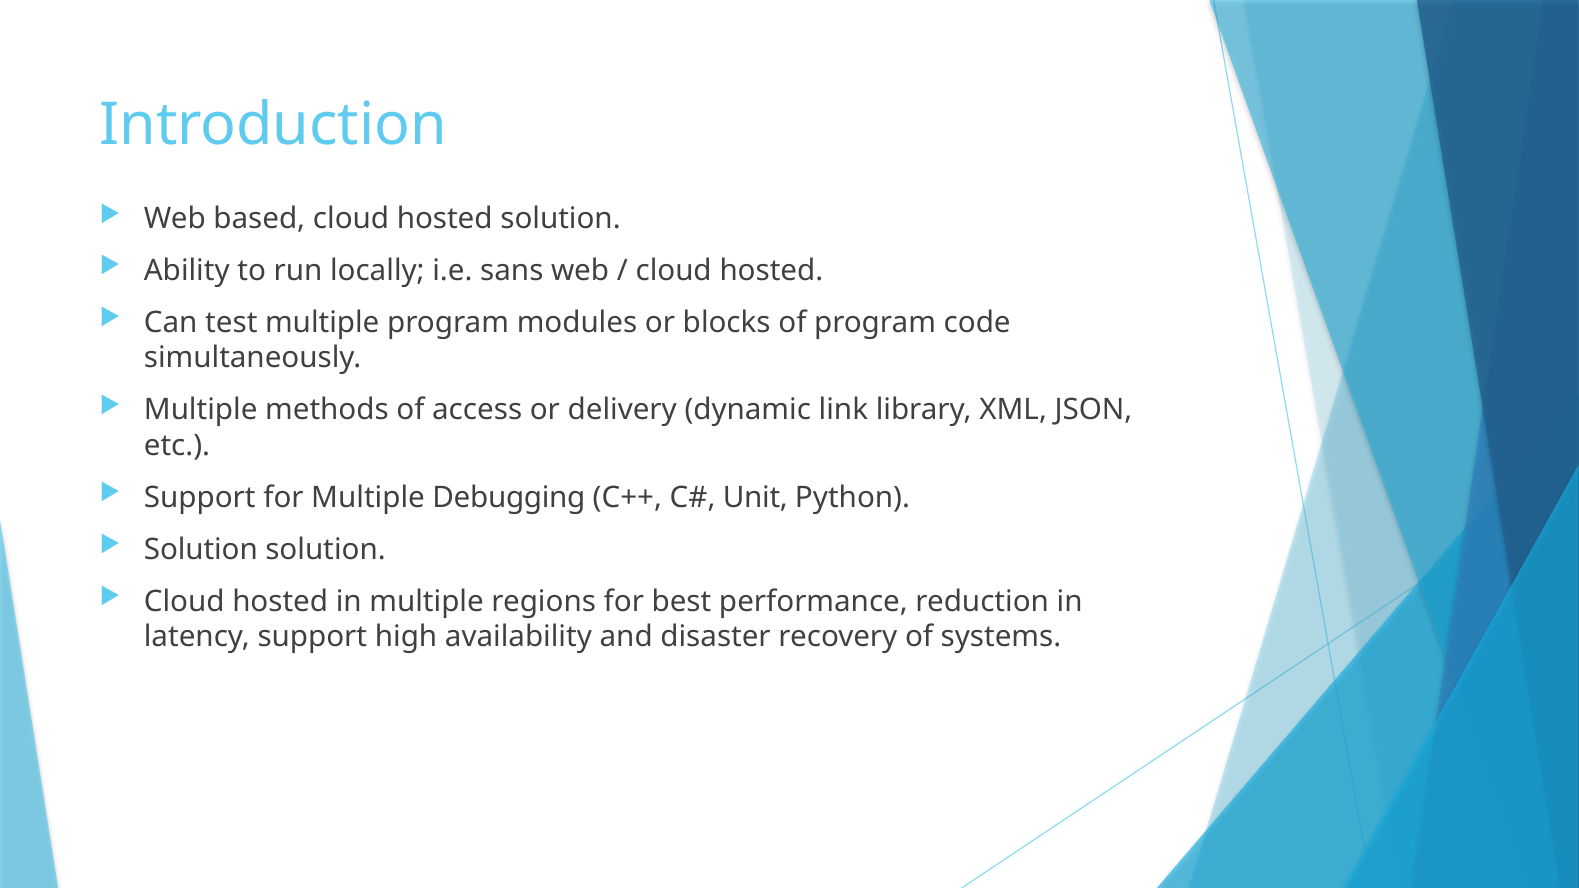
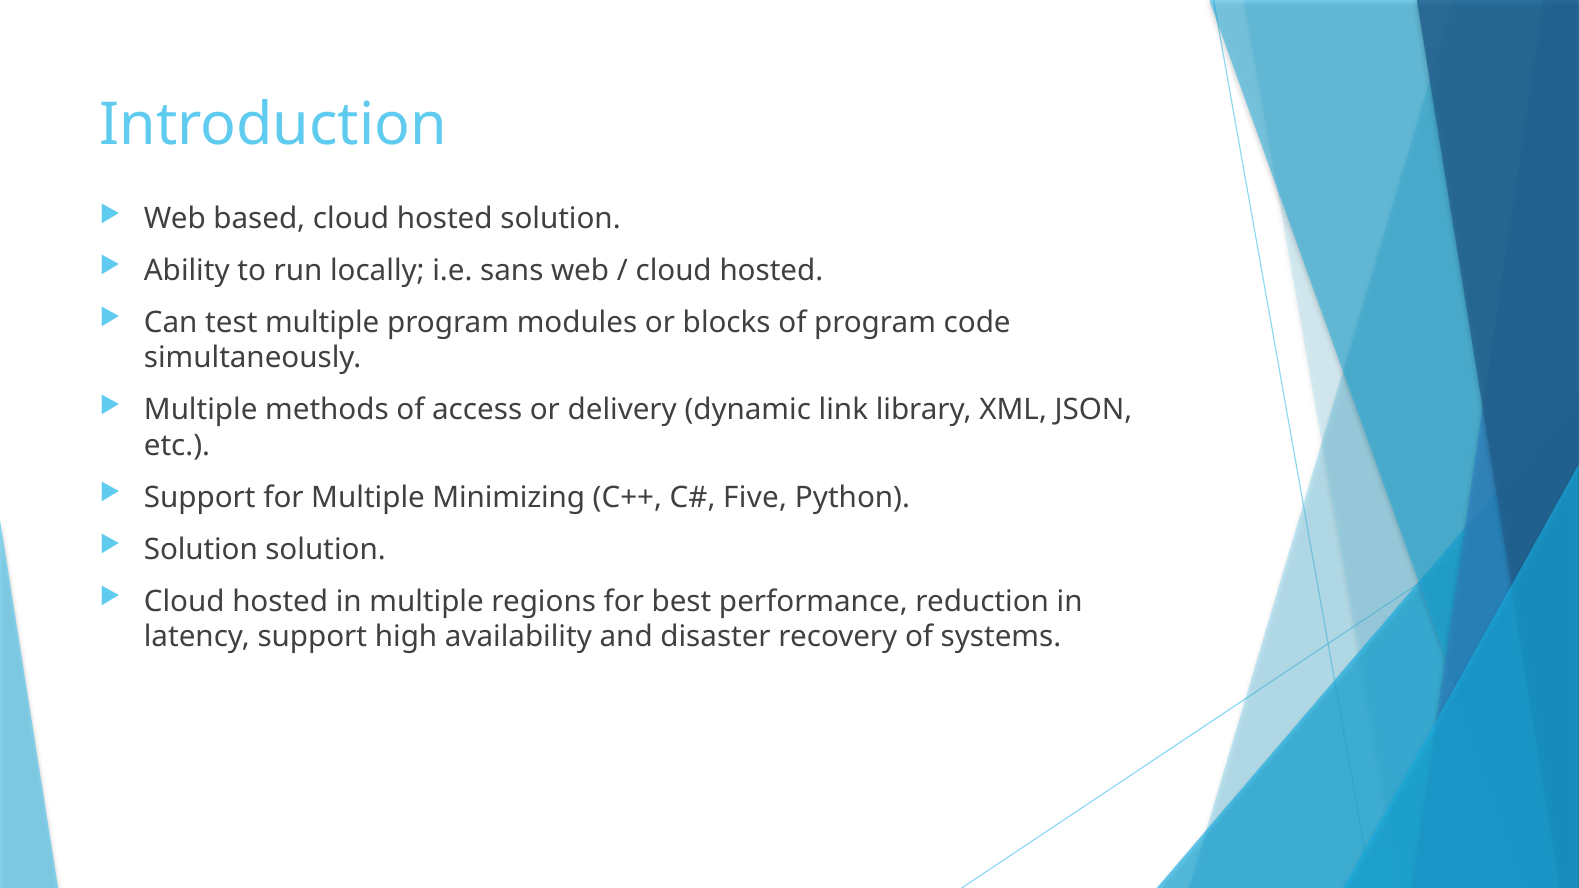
Debugging: Debugging -> Minimizing (509, 498)
Unit: Unit -> Five (755, 498)
